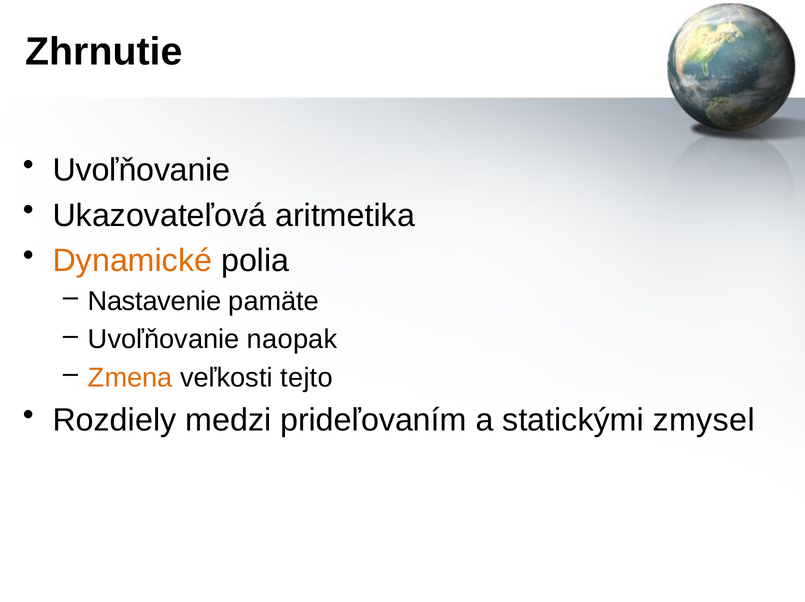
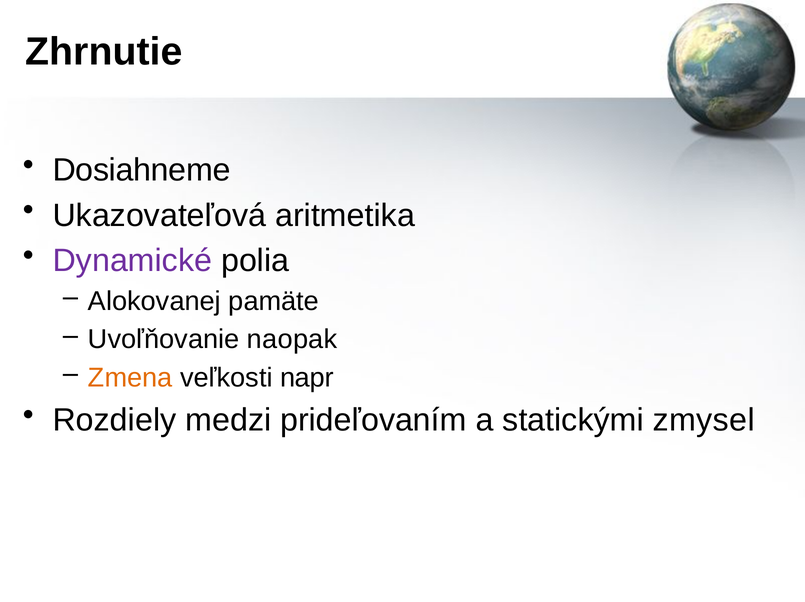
Uvoľňovanie: Uvoľňovanie -> Dosiahneme (142, 170)
Dynamické colour: orange -> purple (132, 261)
Nastavenie: Nastavenie -> Alokovanej (154, 301)
tejto: tejto -> napr (307, 378)
